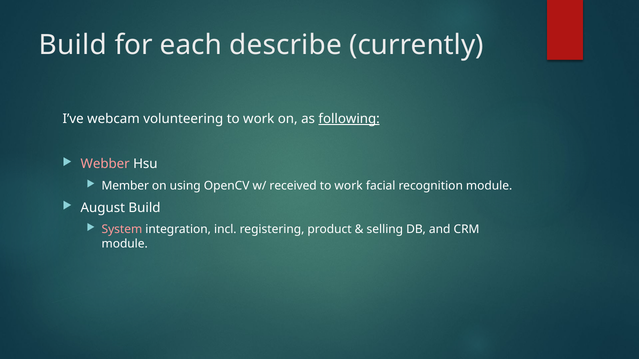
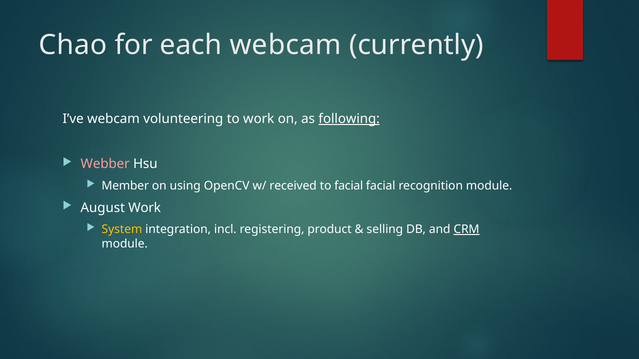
Build: Build -> Chao (73, 45)
each describe: describe -> webcam (286, 45)
work: work -> facial (349, 186)
August Build: Build -> Work (145, 208)
System colour: pink -> yellow (122, 230)
CRM underline: none -> present (467, 230)
